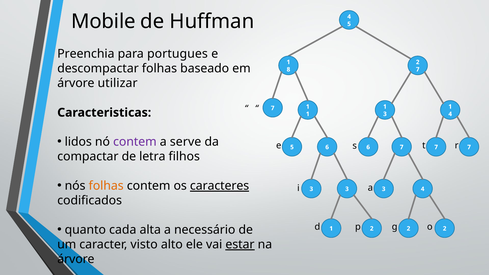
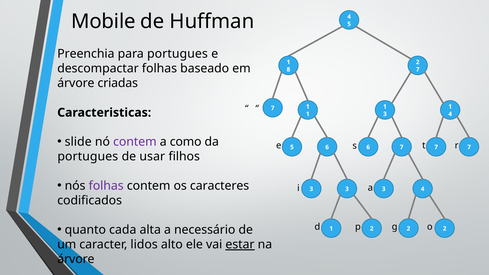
utilizar: utilizar -> criadas (118, 83)
lidos: lidos -> slide (78, 142)
serve: serve -> como (186, 142)
compactar: compactar -> portugues (88, 157)
letra: letra -> usar (152, 157)
folhas colour: orange -> purple (106, 186)
caracteres underline: present -> none (220, 186)
visto: visto -> lidos (144, 245)
